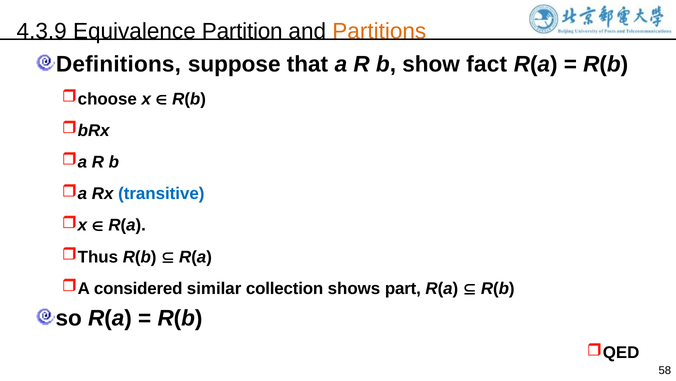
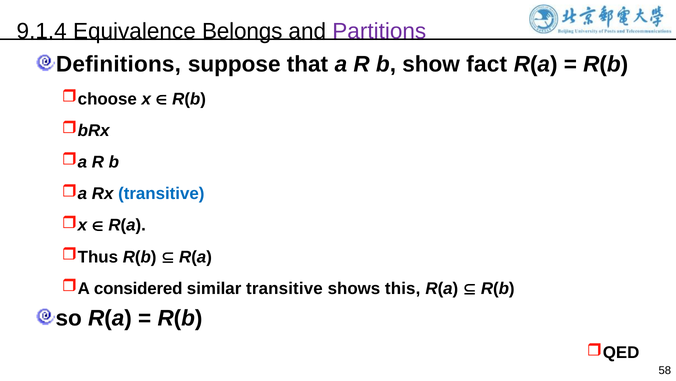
4.3.9: 4.3.9 -> 9.1.4 (42, 31)
Partition: Partition -> Belongs (242, 31)
Partitions colour: orange -> purple (379, 31)
similar collection: collection -> transitive (284, 288)
part: part -> this (403, 288)
